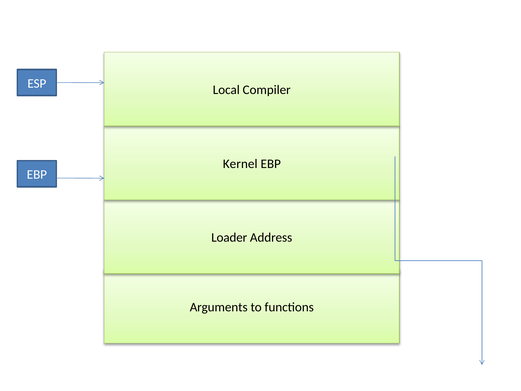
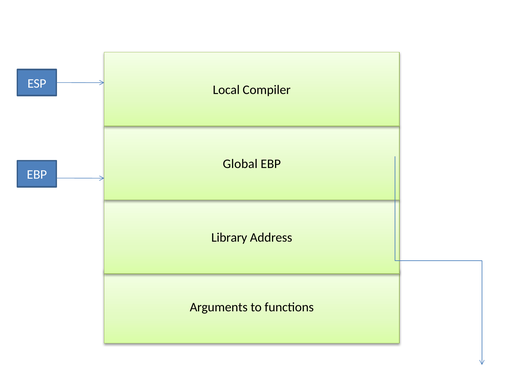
Kernel: Kernel -> Global (240, 164)
Loader: Loader -> Library (229, 238)
